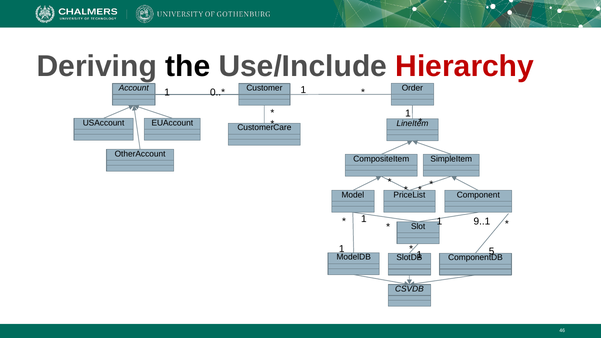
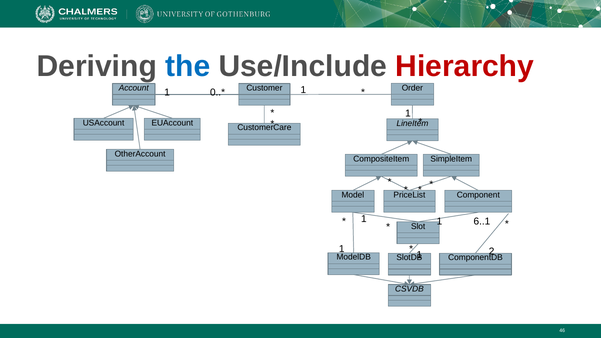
the colour: black -> blue (188, 66)
9..1: 9..1 -> 6..1 (482, 221)
5: 5 -> 2 (492, 252)
